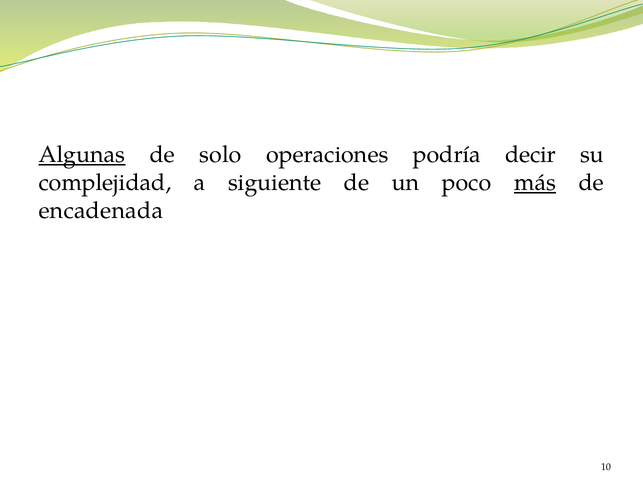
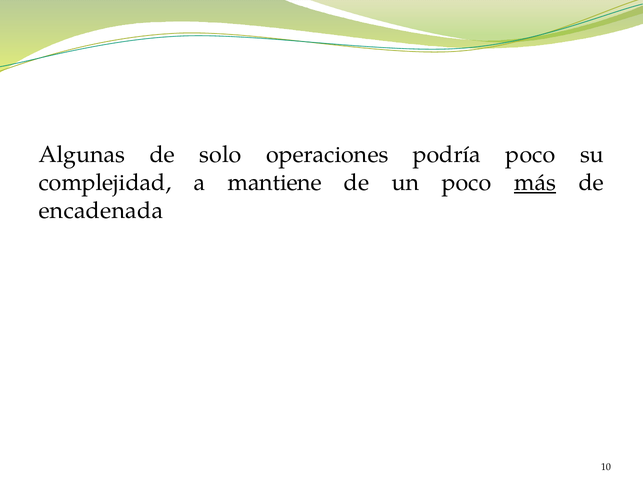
Algunas underline: present -> none (82, 155)
podría decir: decir -> poco (530, 155)
siguiente: siguiente -> mantiene (275, 183)
